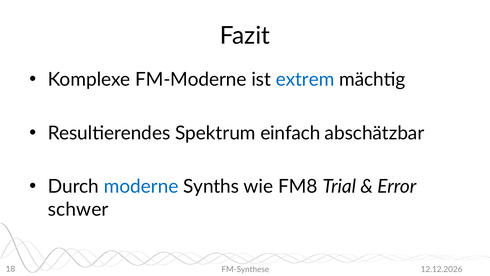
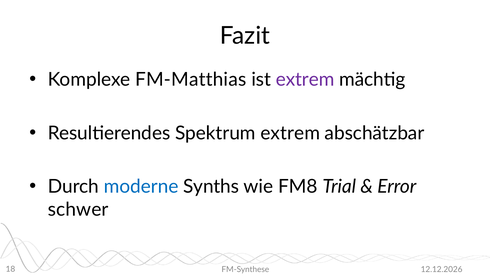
FM-Moderne: FM-Moderne -> FM-Matthias (191, 80)
extrem colour: blue -> purple (305, 80)
Spektrum einfach: einfach -> extrem (290, 133)
